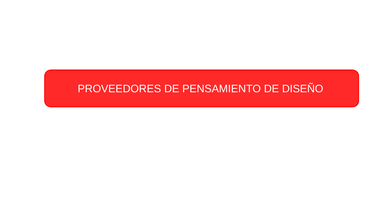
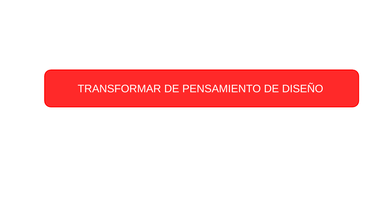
PROVEEDORES: PROVEEDORES -> TRANSFORMAR (119, 89)
